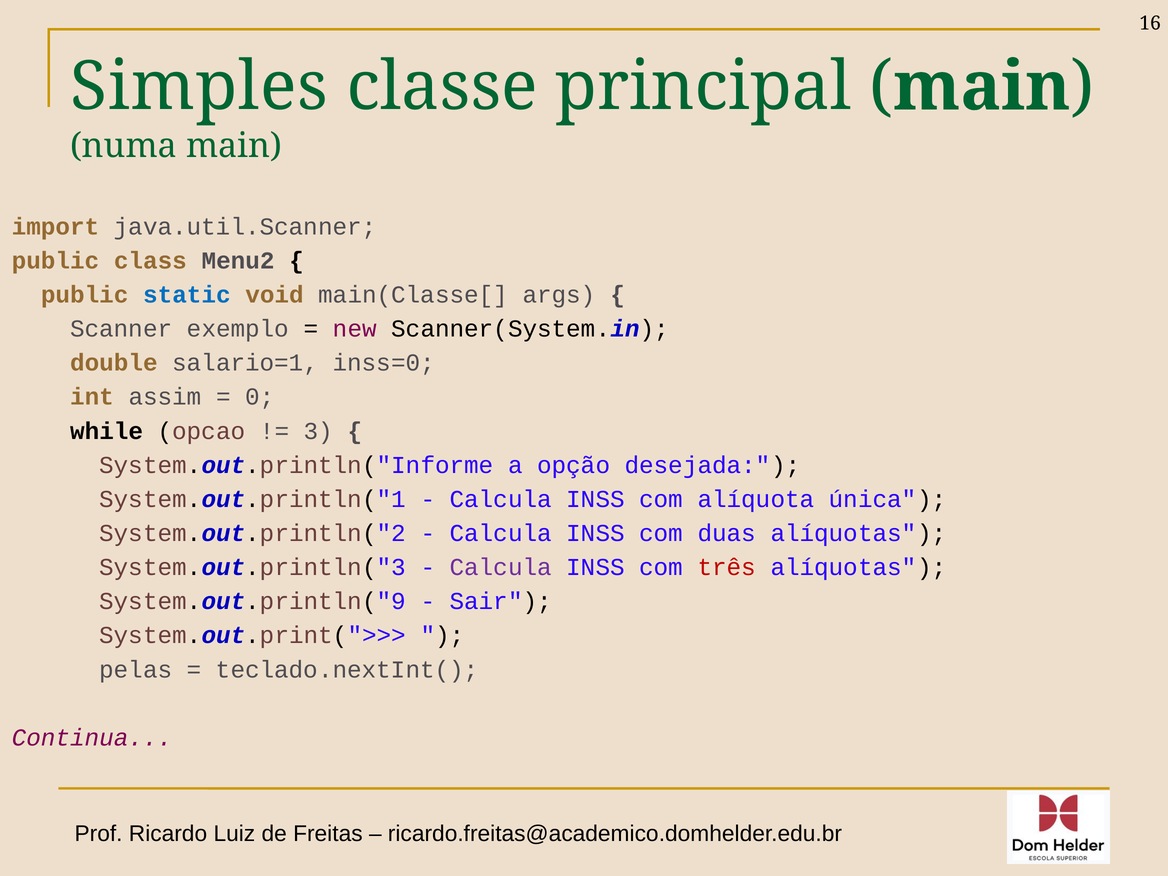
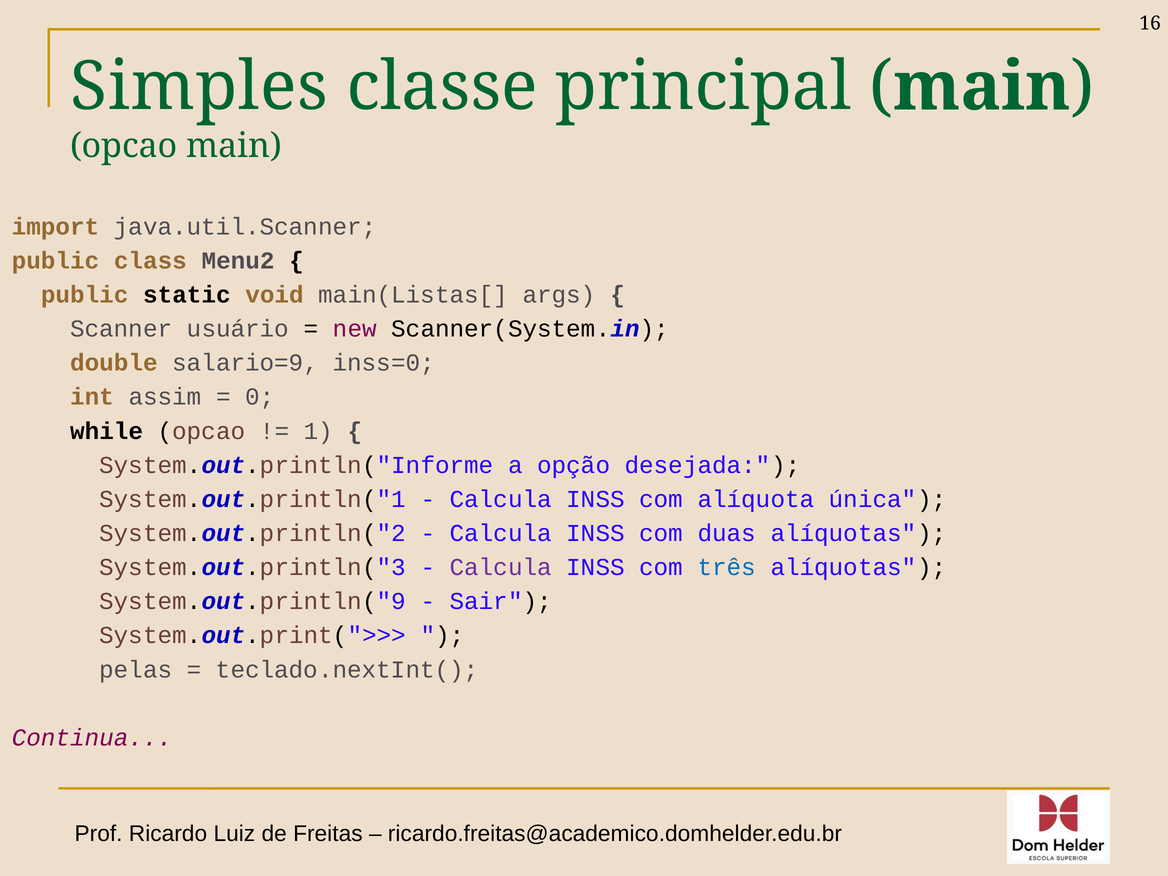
numa: numa -> opcao (124, 146)
static colour: blue -> black (187, 295)
main(Classe[: main(Classe[ -> main(Listas[ (413, 295)
exemplo: exemplo -> usuário (238, 329)
salario=1: salario=1 -> salario=9 (245, 363)
3: 3 -> 1 (318, 431)
três colour: red -> blue (727, 567)
